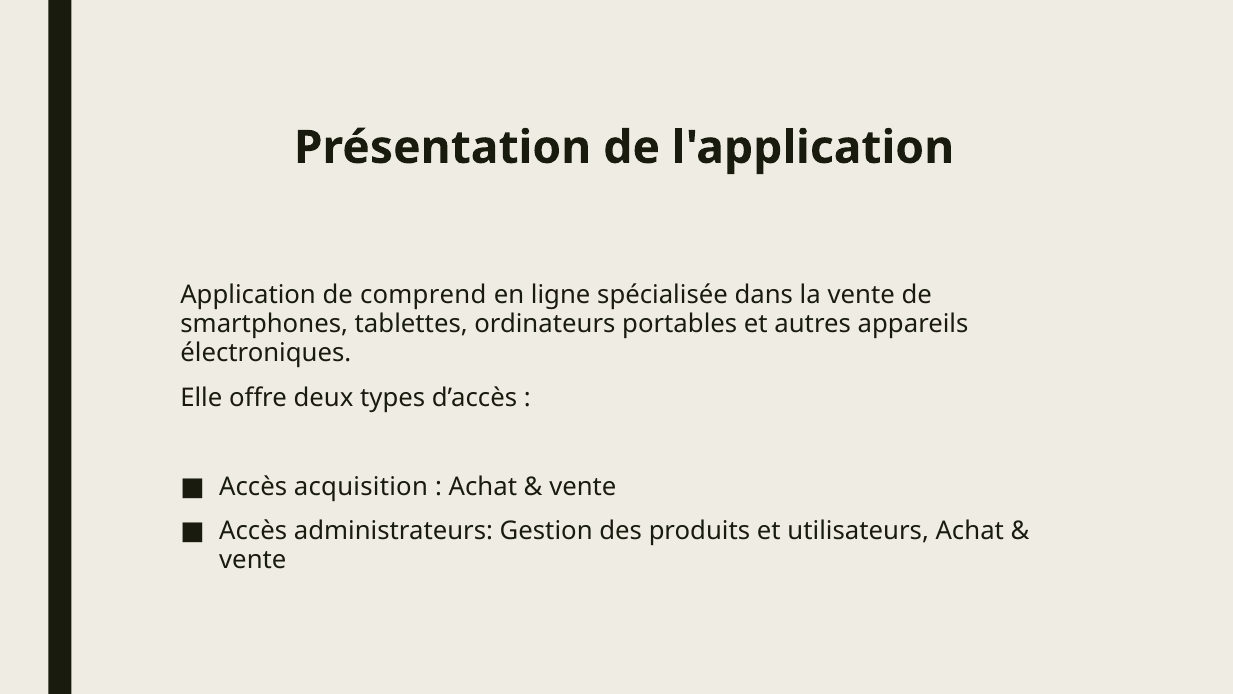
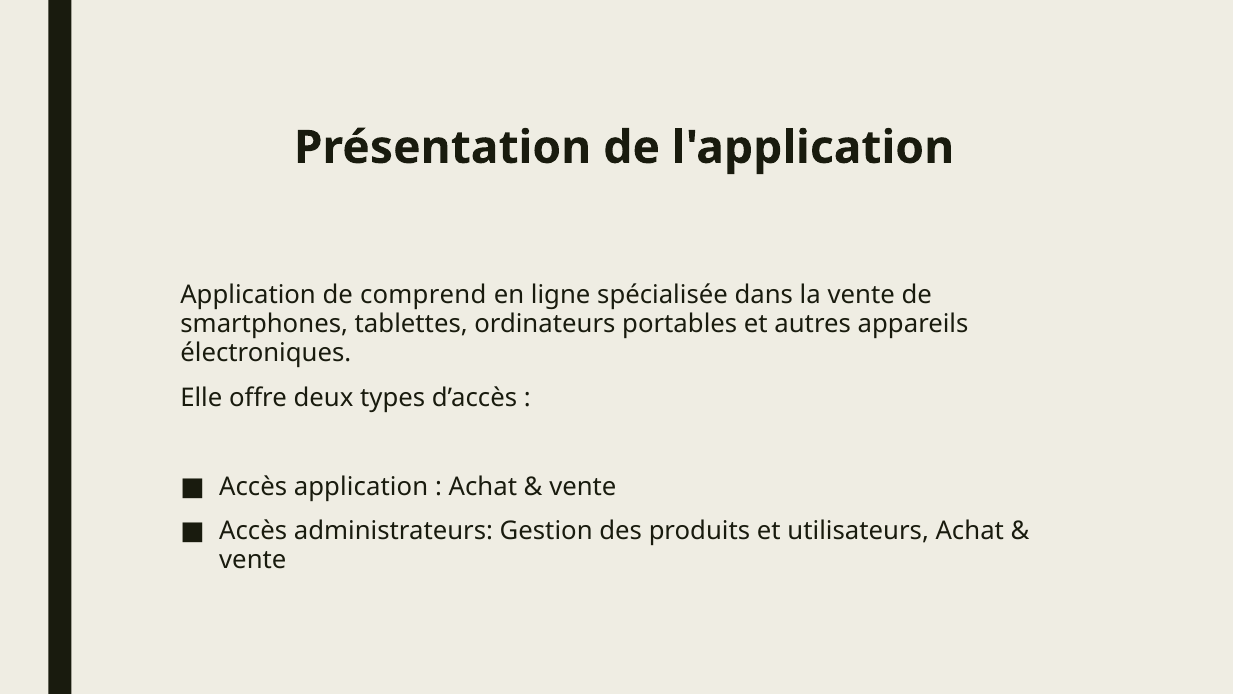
Accès acquisition: acquisition -> application (361, 486)
